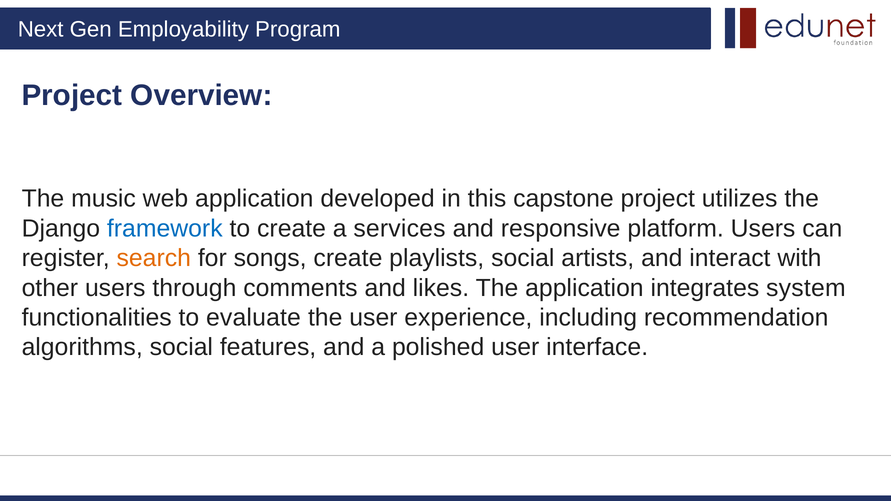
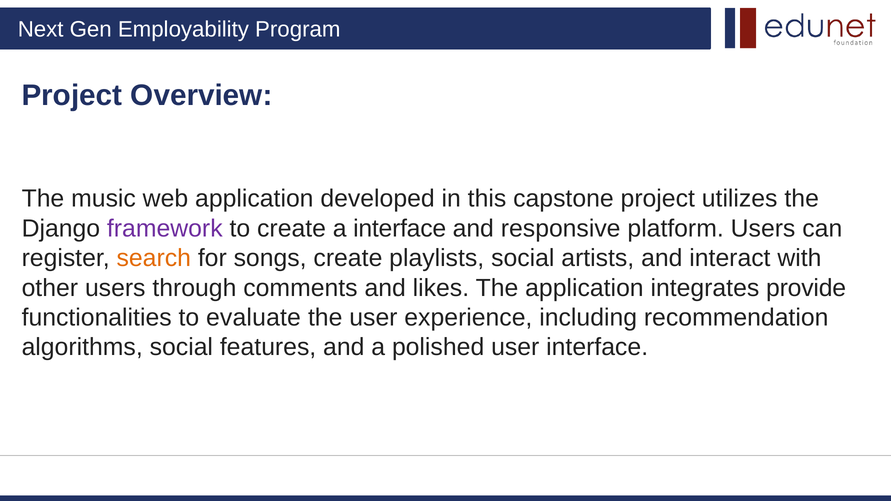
framework colour: blue -> purple (165, 229)
a services: services -> interface (400, 229)
system: system -> provide (806, 288)
